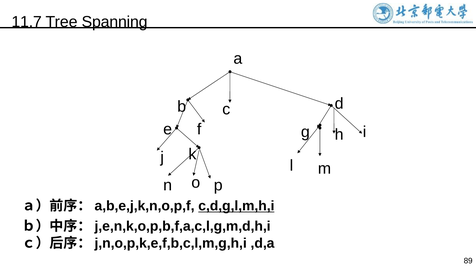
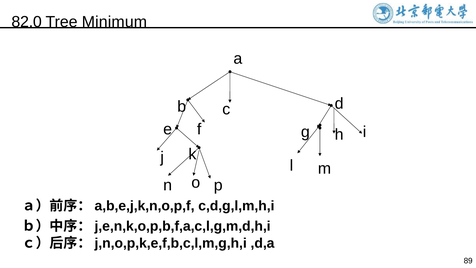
11.7: 11.7 -> 82.0 (27, 22)
Spanning: Spanning -> Minimum (114, 22)
c,d,g,l,m,h,i underline: present -> none (236, 206)
